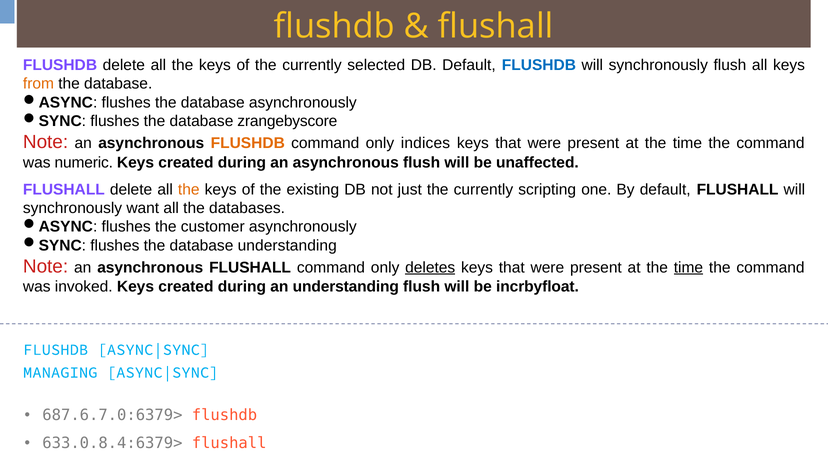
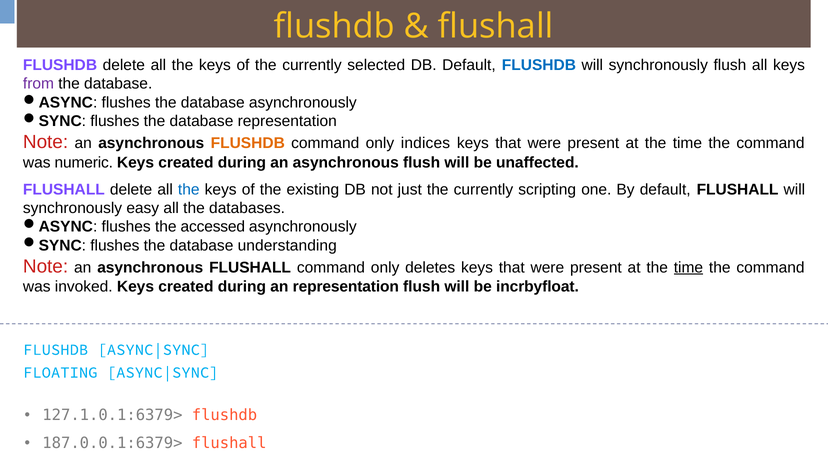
from colour: orange -> purple (38, 84)
database zrangebyscore: zrangebyscore -> representation (287, 121)
the colour: orange -> blue (189, 189)
want: want -> easy (143, 208)
customer: customer -> accessed (213, 227)
deletes underline: present -> none (430, 267)
an understanding: understanding -> representation (346, 287)
MANAGING: MANAGING -> FLOATING (60, 372)
687.6.7.0:6379>: 687.6.7.0:6379> -> 127.1.0.1:6379> (112, 415)
633.0.8.4:6379>: 633.0.8.4:6379> -> 187.0.0.1:6379> (112, 443)
